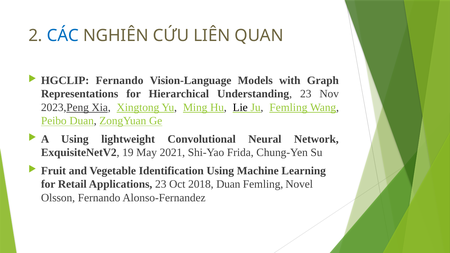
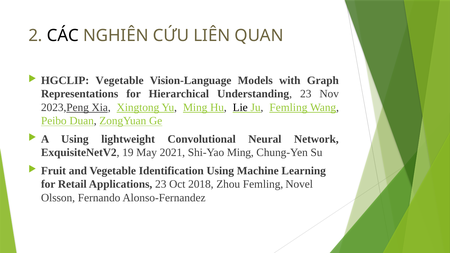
CÁC colour: blue -> black (63, 35)
HGCLIP Fernando: Fernando -> Vegetable (120, 80)
Shi-Yao Frida: Frida -> Ming (240, 153)
2018 Duan: Duan -> Zhou (228, 184)
